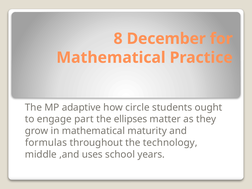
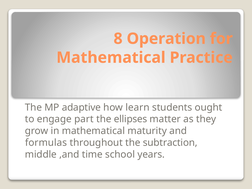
December: December -> Operation (166, 39)
circle: circle -> learn (137, 107)
technology: technology -> subtraction (170, 143)
uses: uses -> time (92, 154)
